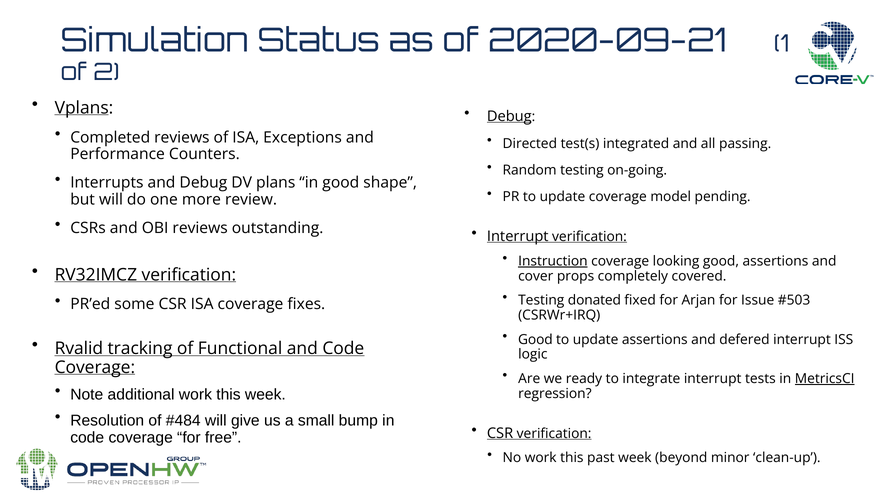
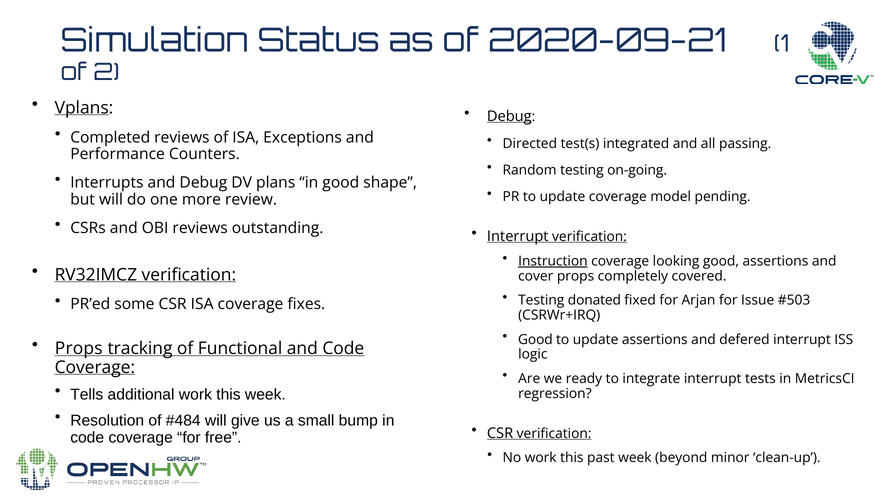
Rvalid: Rvalid -> Props (79, 349)
MetricsCI underline: present -> none (825, 379)
Note: Note -> Tells (87, 395)
